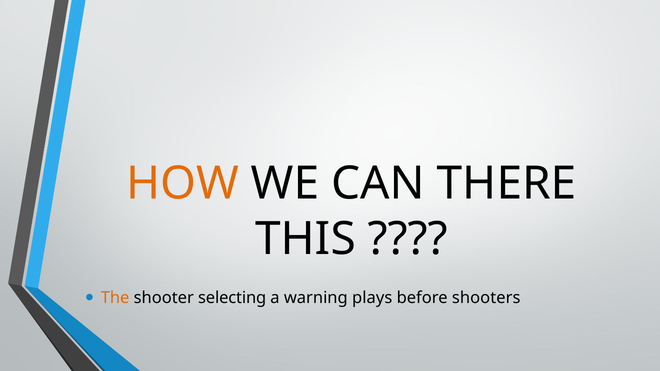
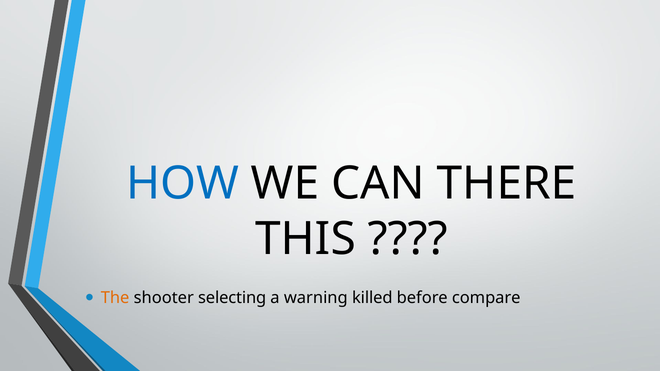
HOW colour: orange -> blue (183, 184)
plays: plays -> killed (372, 298)
shooters: shooters -> compare (486, 298)
